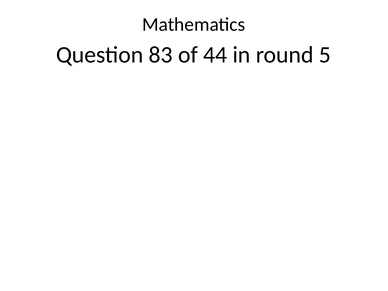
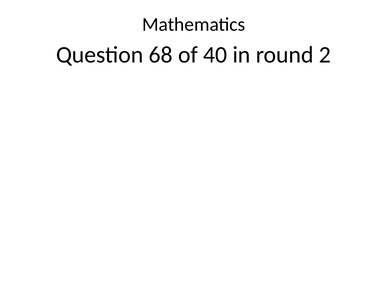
83: 83 -> 68 (161, 55)
44: 44 -> 40 (215, 55)
5: 5 -> 2 (325, 55)
